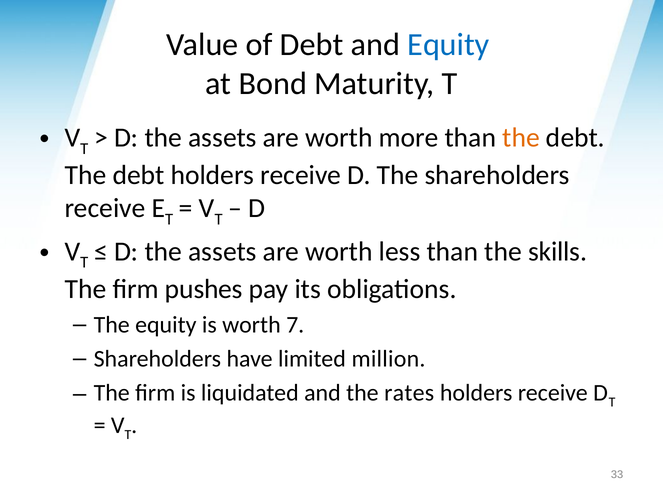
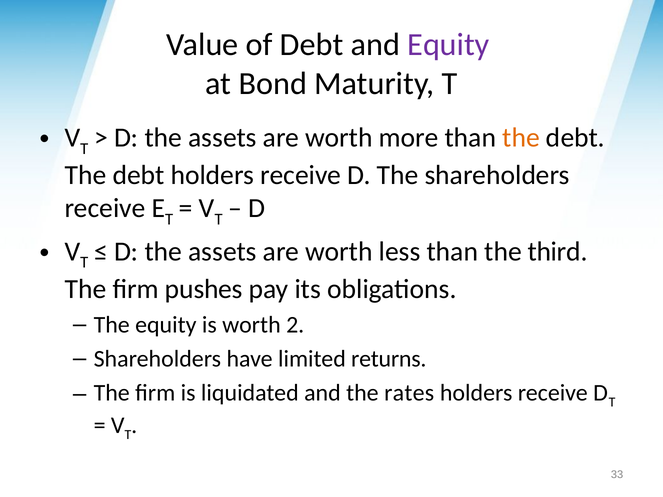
Equity colour: blue -> purple (448, 45)
skills: skills -> third (558, 252)
7: 7 -> 2 (295, 325)
million: million -> returns (389, 359)
